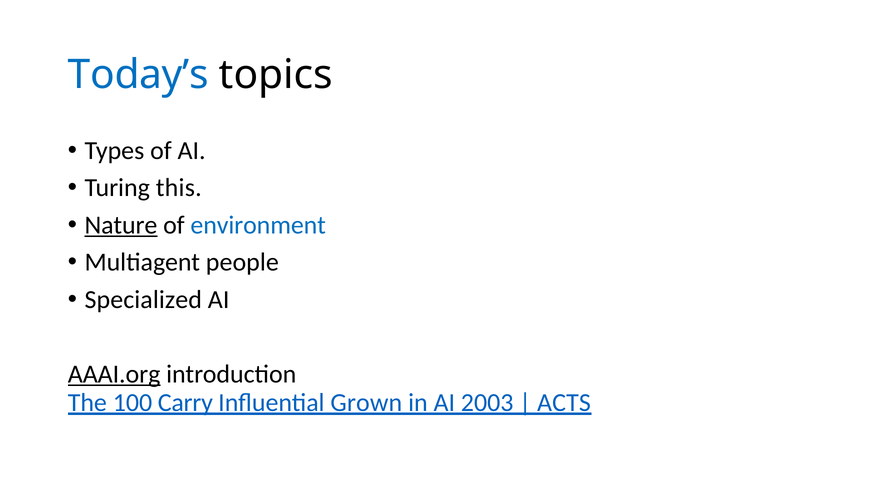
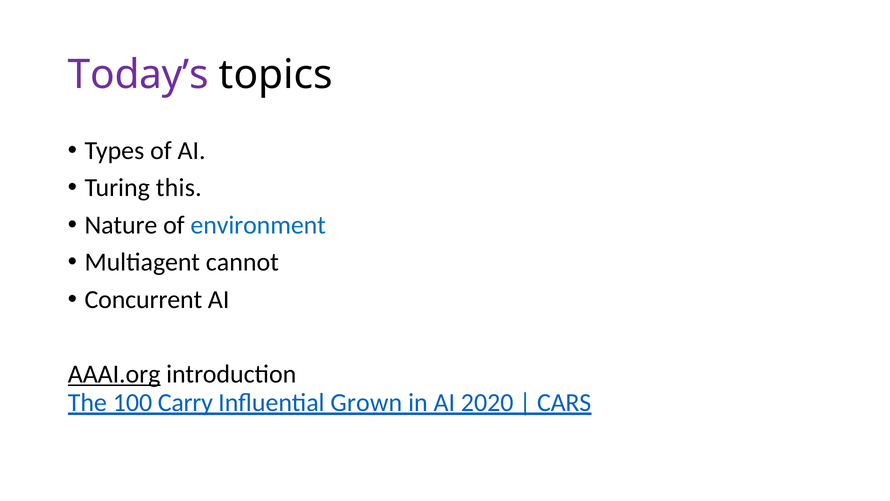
Today’s colour: blue -> purple (138, 75)
Nature underline: present -> none (121, 225)
people: people -> cannot (242, 262)
Specialized: Specialized -> Concurrent (143, 299)
2003: 2003 -> 2020 (487, 402)
ACTS: ACTS -> CARS (564, 402)
